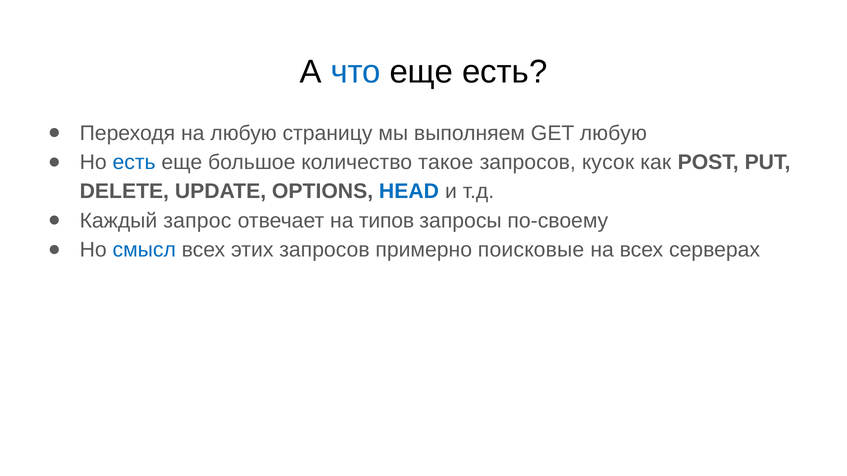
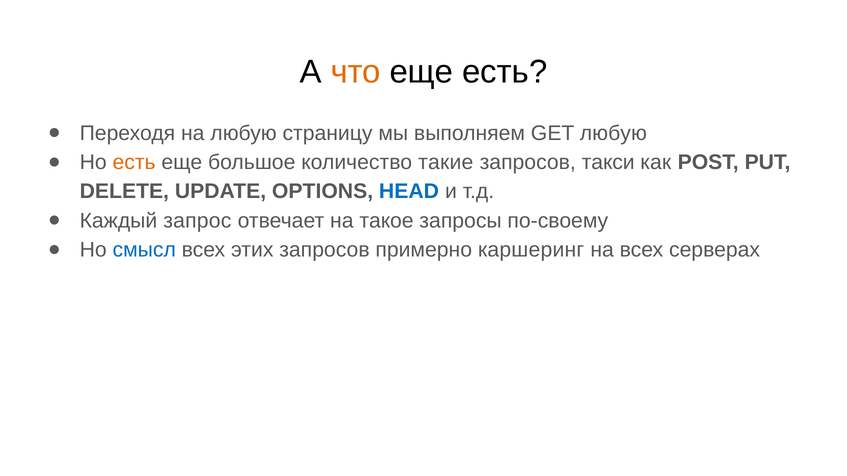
что colour: blue -> orange (356, 72)
есть colour: blue -> orange (134, 162)
такое: такое -> такие (446, 162)
кусок: кусок -> такси (608, 162)
типов: типов -> такое (386, 221)
поисковые: поисковые -> каршеринг (531, 250)
